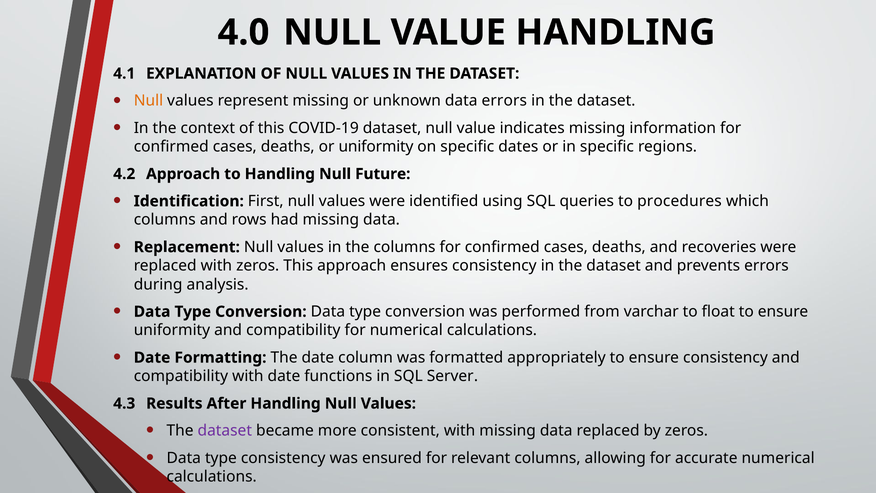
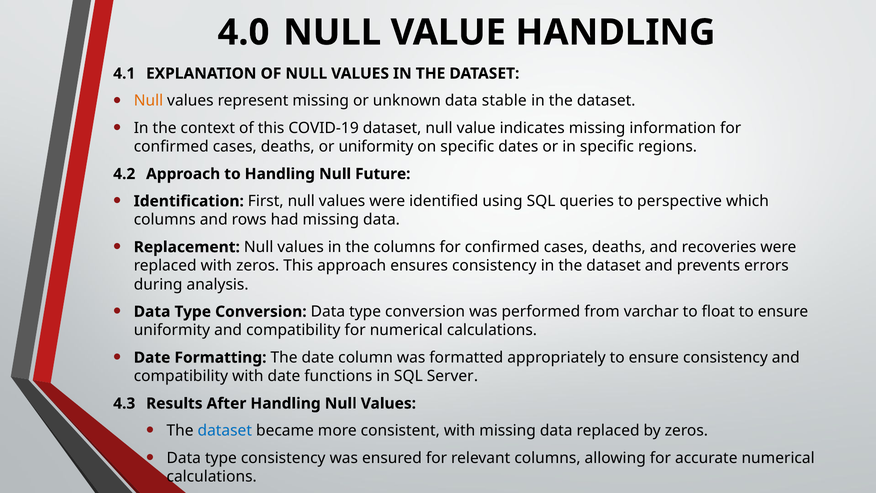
data errors: errors -> stable (504, 101)
procedures: procedures -> perspective (680, 201)
dataset colour: purple -> blue (225, 431)
